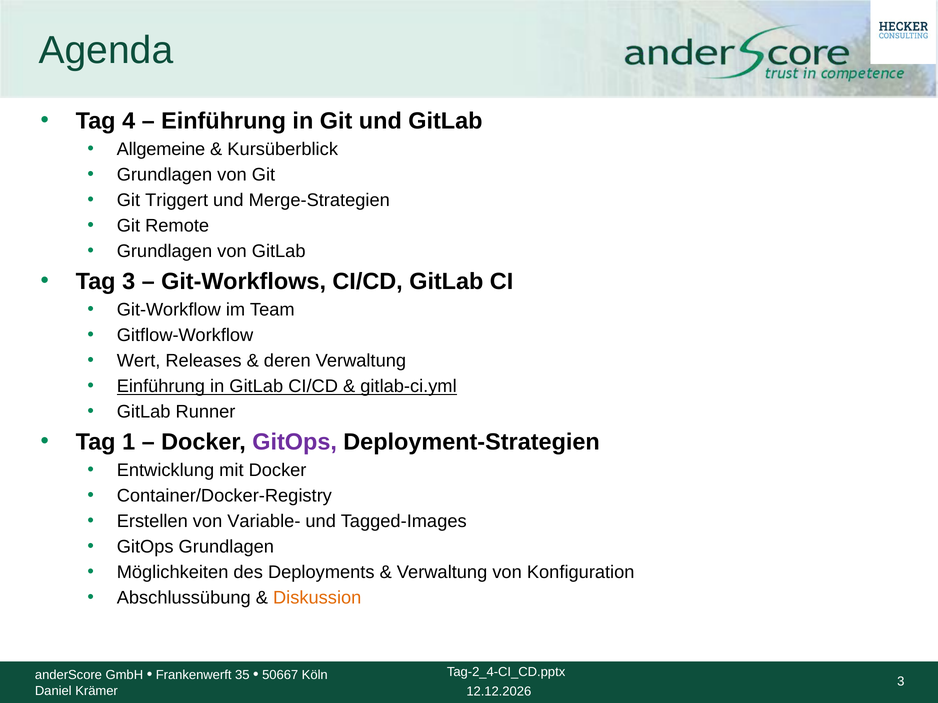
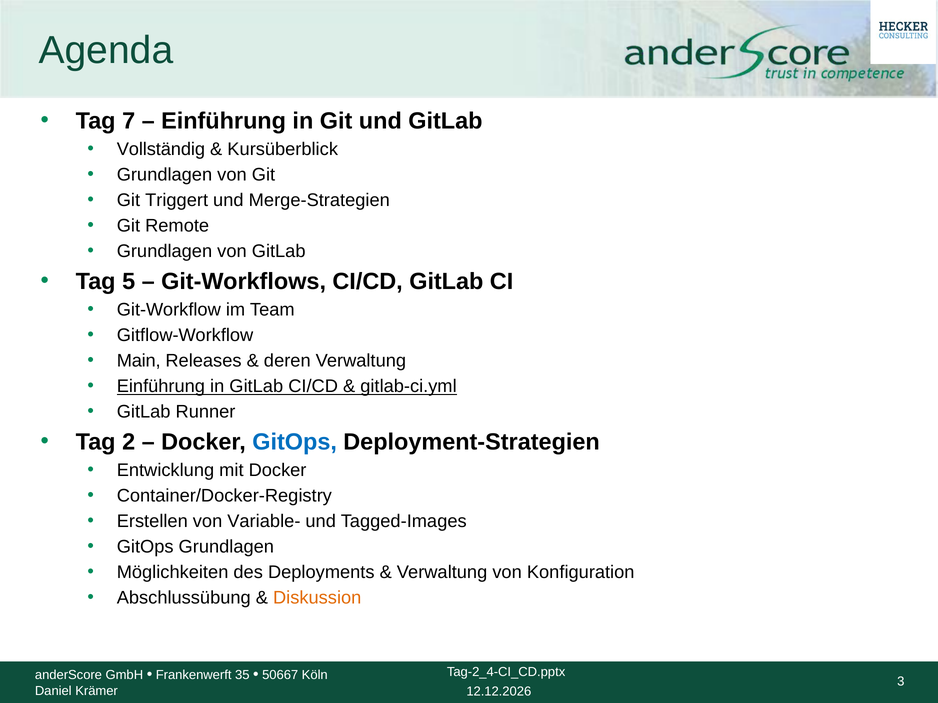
4: 4 -> 7 (129, 121)
Allgemeine: Allgemeine -> Vollständig (161, 149)
Tag 3: 3 -> 5 (129, 282)
Wert: Wert -> Main (139, 361)
1: 1 -> 2 (129, 442)
GitOps colour: purple -> blue (295, 442)
